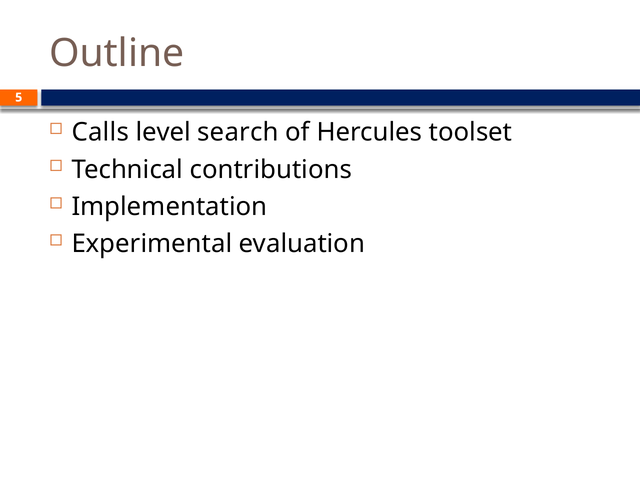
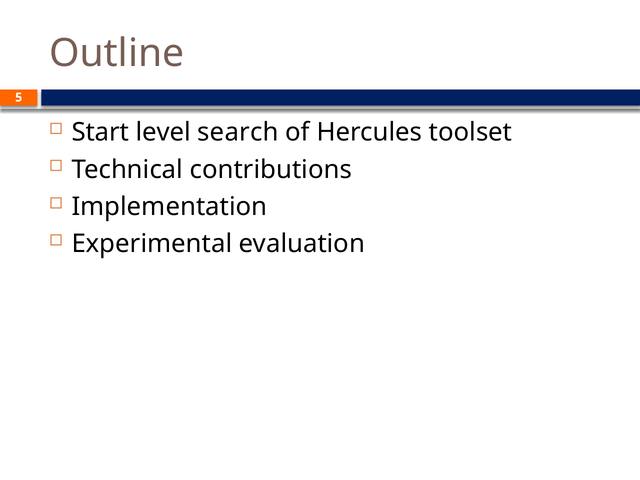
Calls: Calls -> Start (100, 132)
